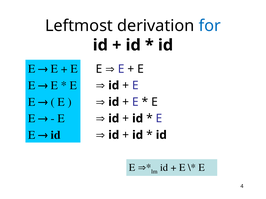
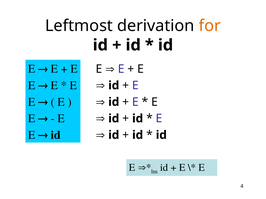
for colour: blue -> orange (210, 26)
